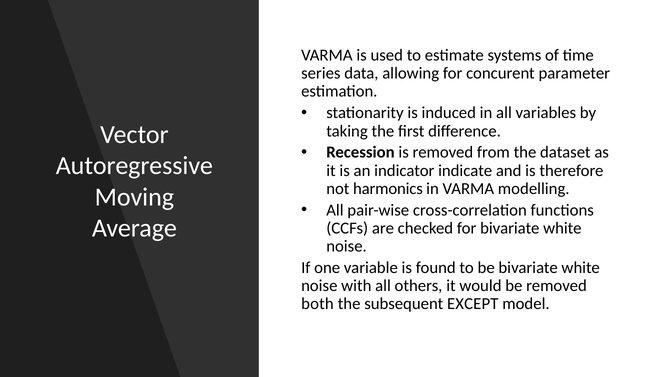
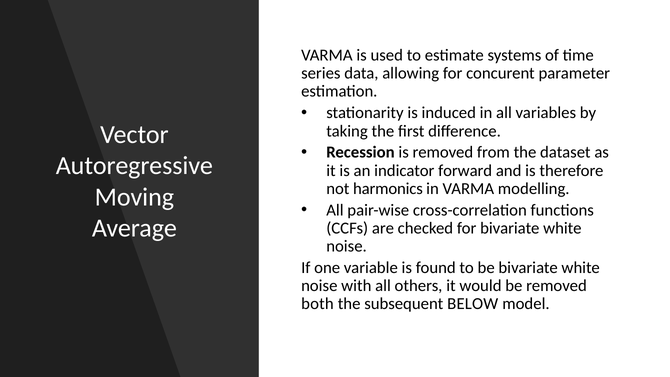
indicate: indicate -> forward (465, 170)
EXCEPT: EXCEPT -> BELOW (473, 304)
